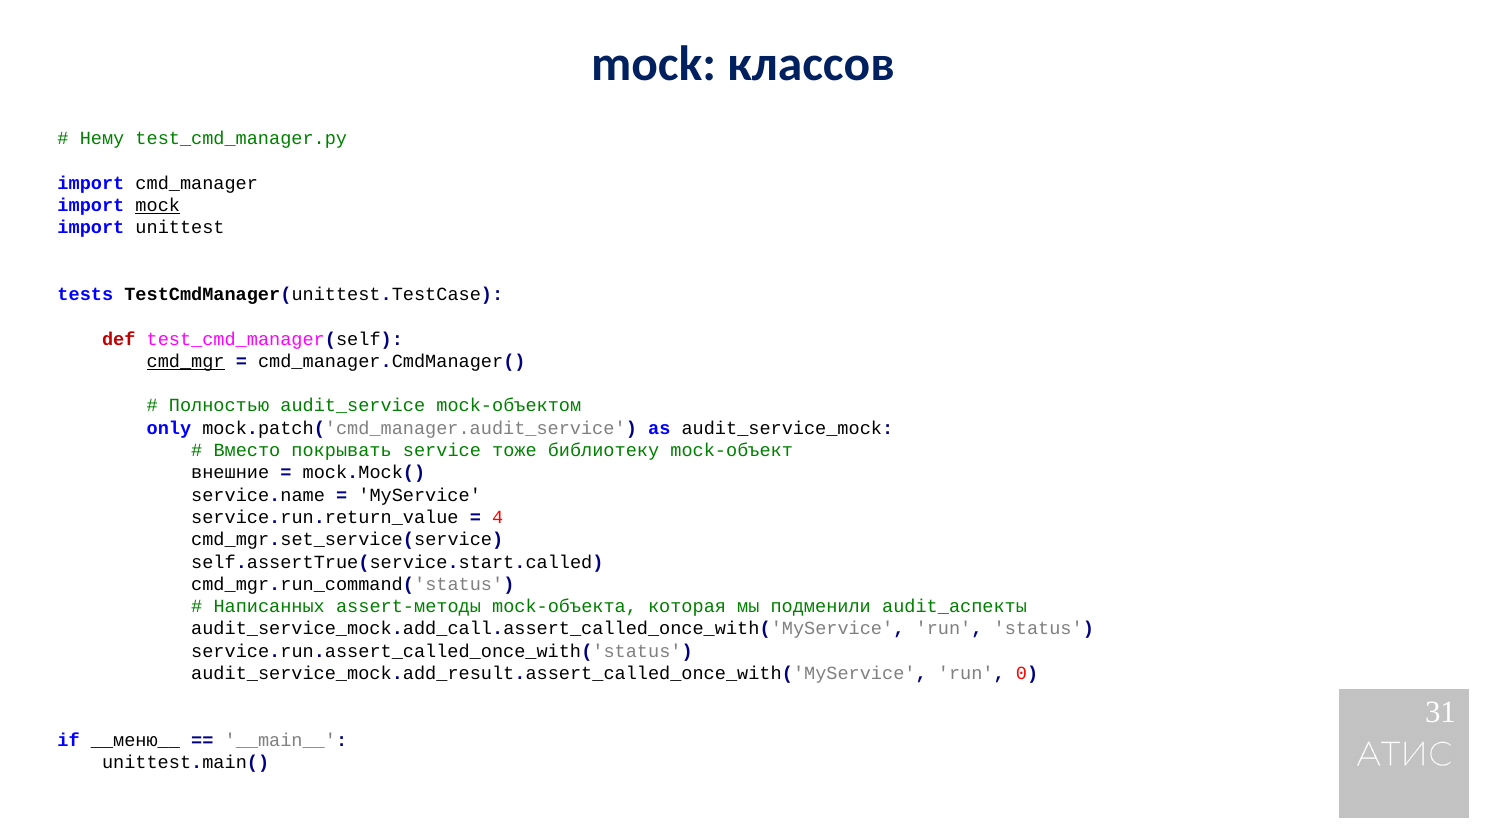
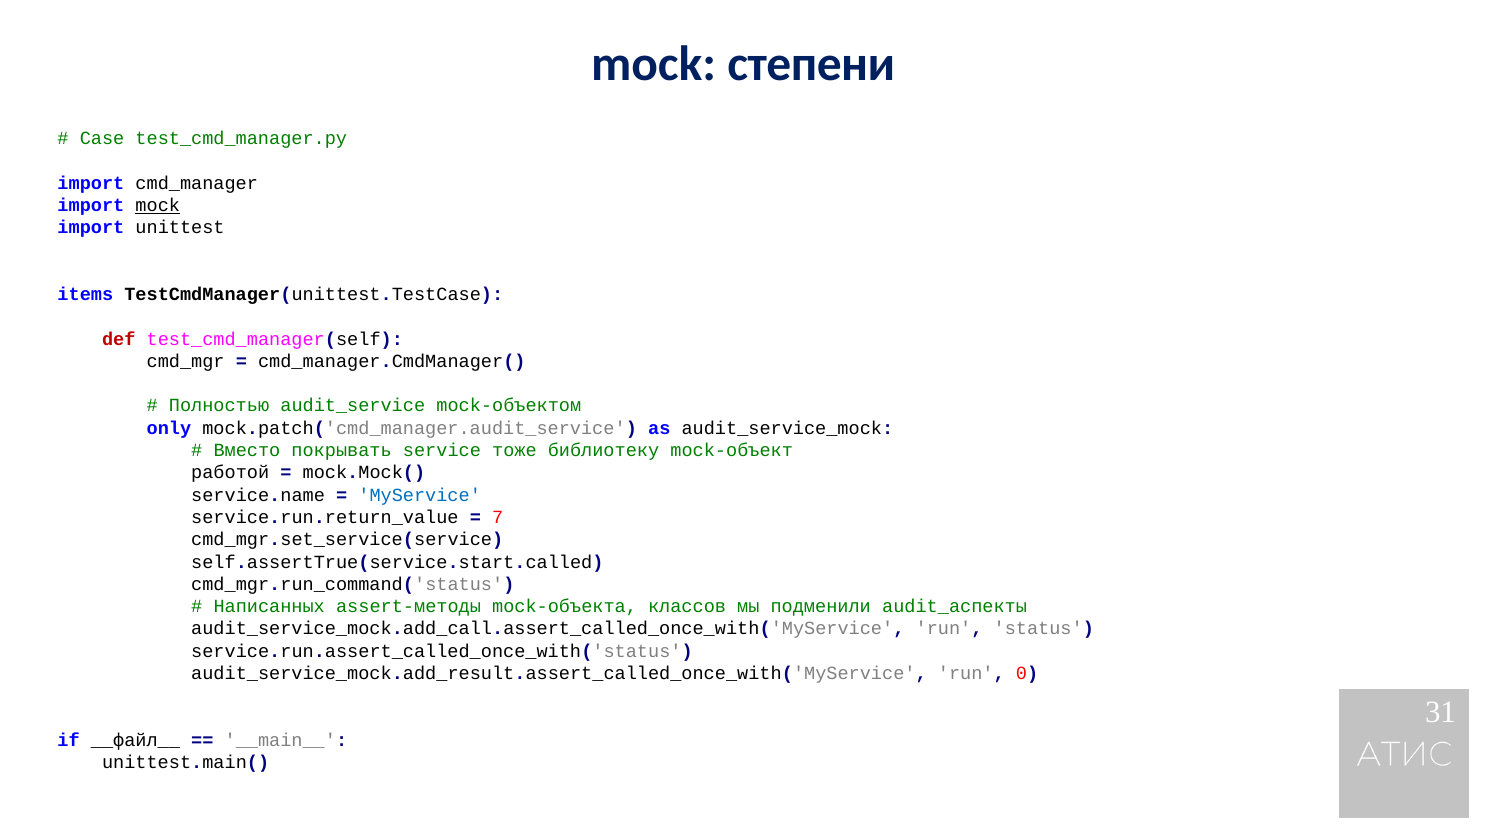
классов: классов -> степени (811, 64)
Нему: Нему -> Case (102, 138)
tests: tests -> items (85, 294)
cmd_mgr underline: present -> none (186, 361)
внешние: внешние -> работой (230, 473)
MyService colour: black -> blue (420, 495)
4: 4 -> 7 (498, 517)
которая: которая -> классов (687, 606)
__меню__: __меню__ -> __файл__ (135, 740)
